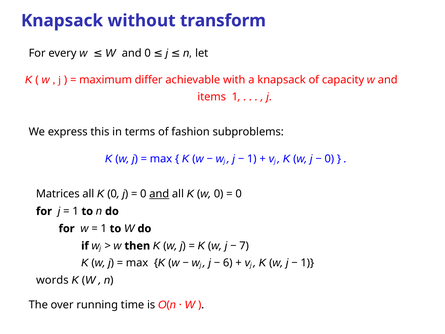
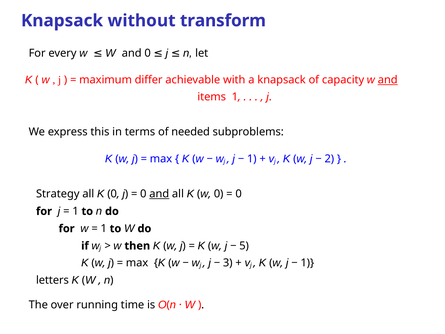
and underline: none -> present (388, 80)
fashion: fashion -> needed (191, 132)
0: 0 -> 2 (329, 159)
Matrices: Matrices -> Strategy (58, 194)
7: 7 -> 5 (244, 246)
6: 6 -> 3 (228, 263)
words: words -> letters (52, 280)
